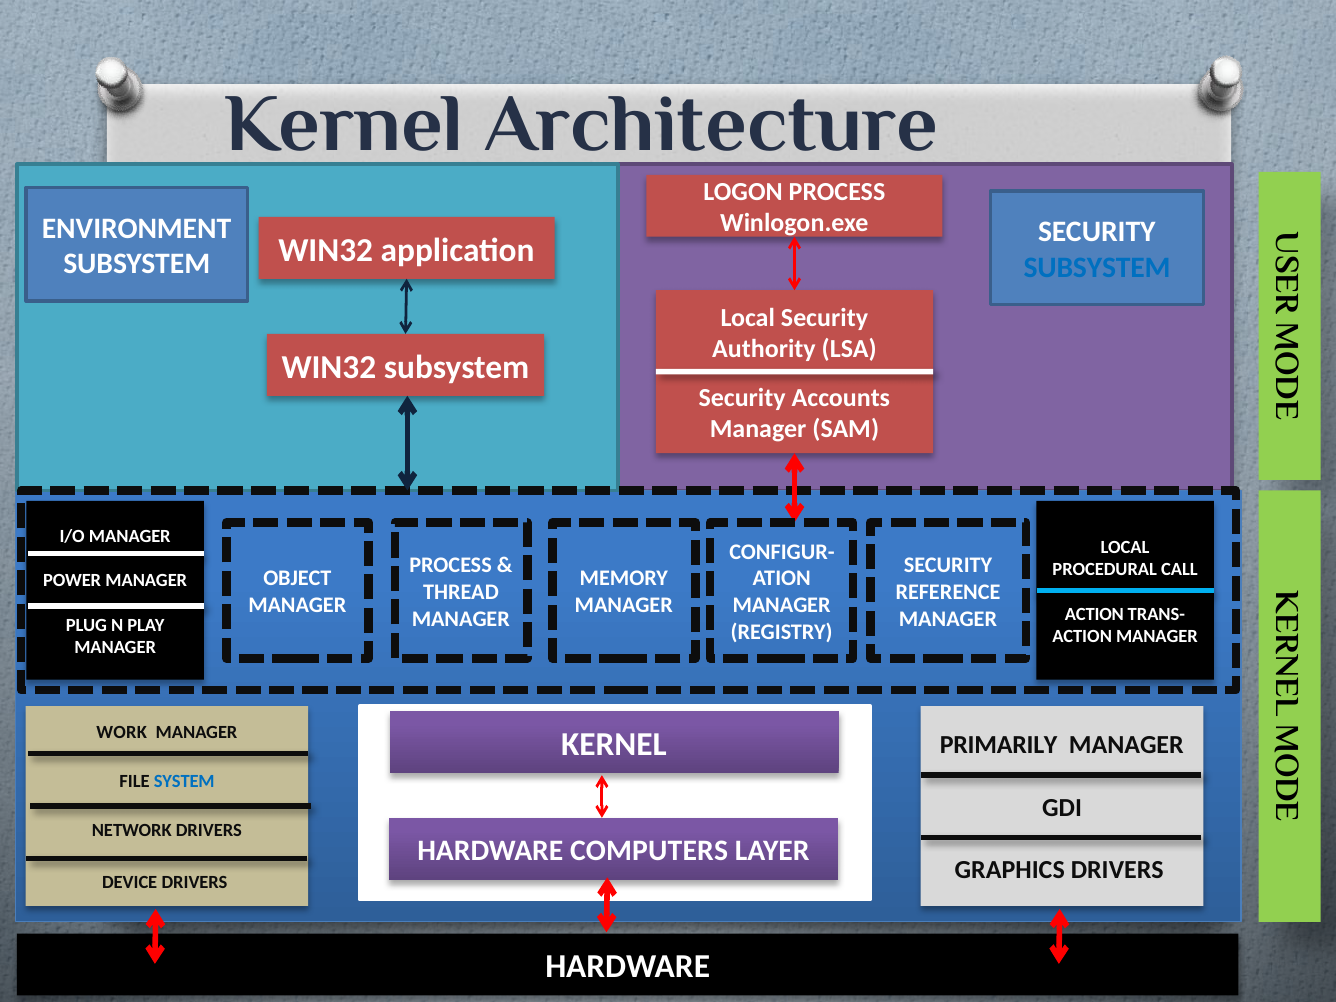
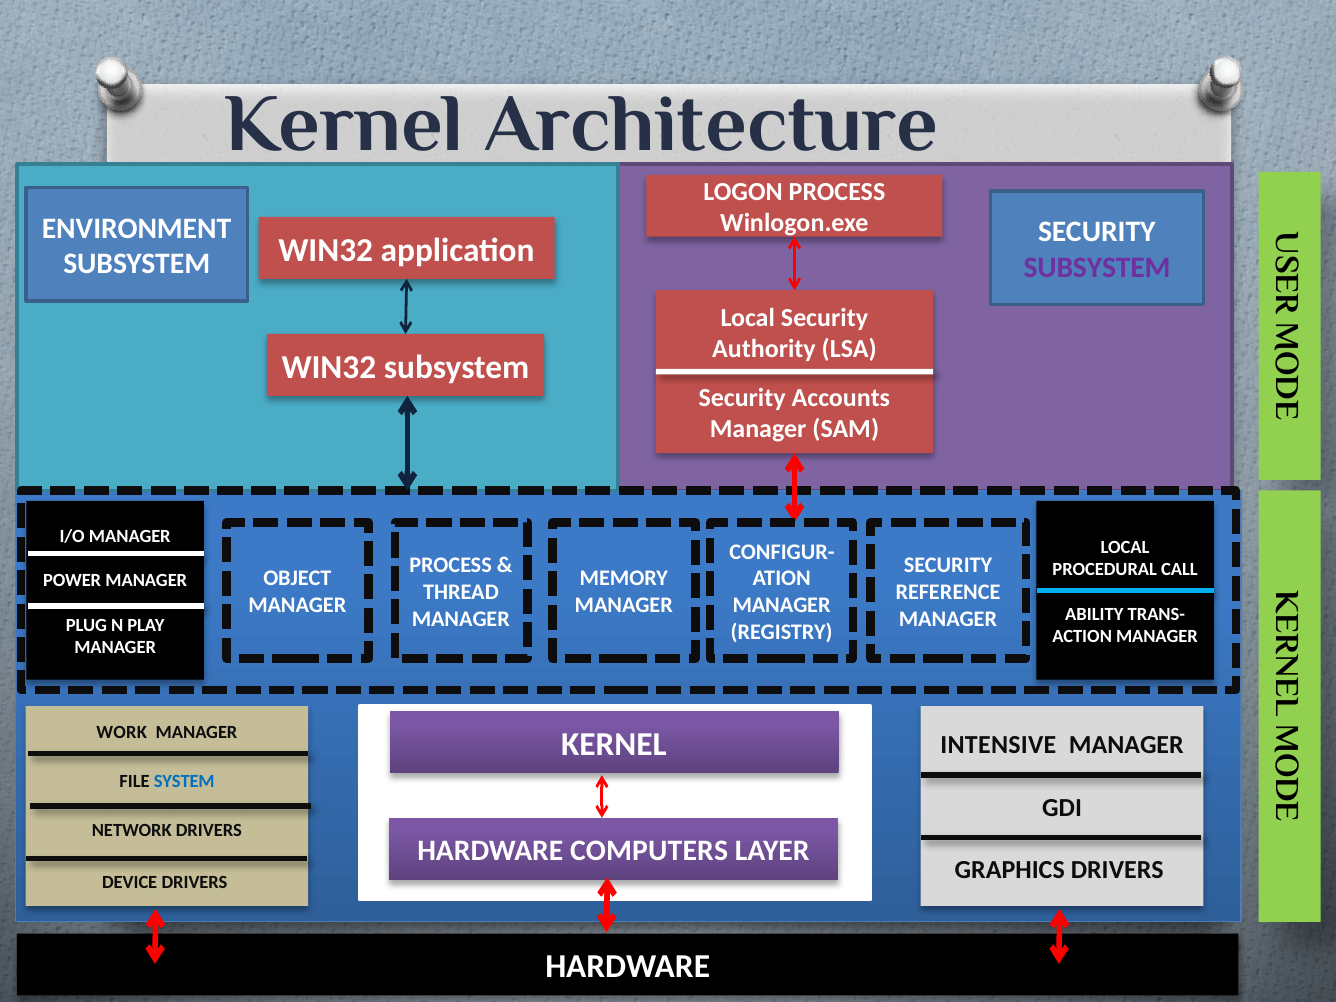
SUBSYSTEM colour: blue -> purple (1097, 268)
ACTION: ACTION -> ABILITY (1094, 614)
PRIMARILY: PRIMARILY -> INTENSIVE (998, 745)
